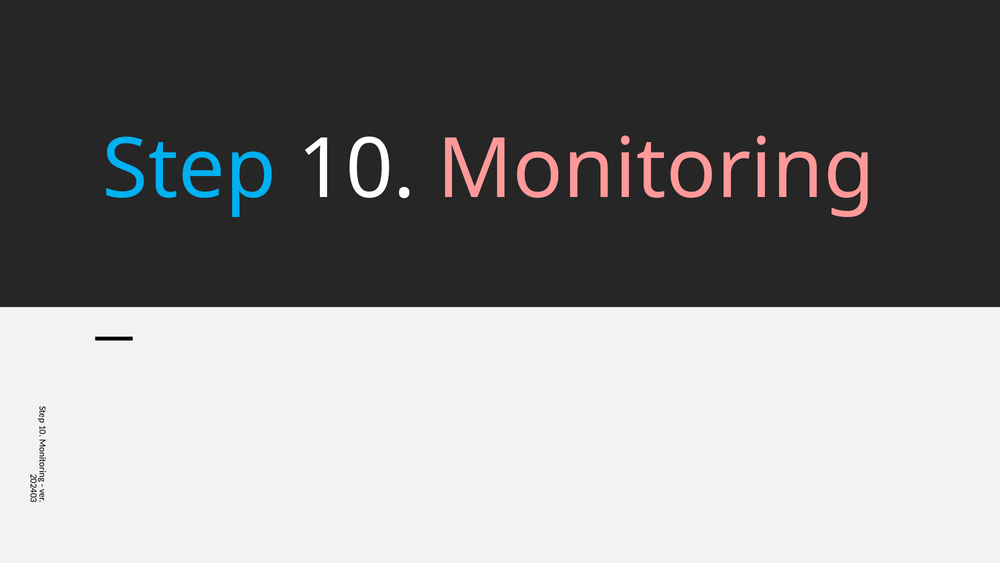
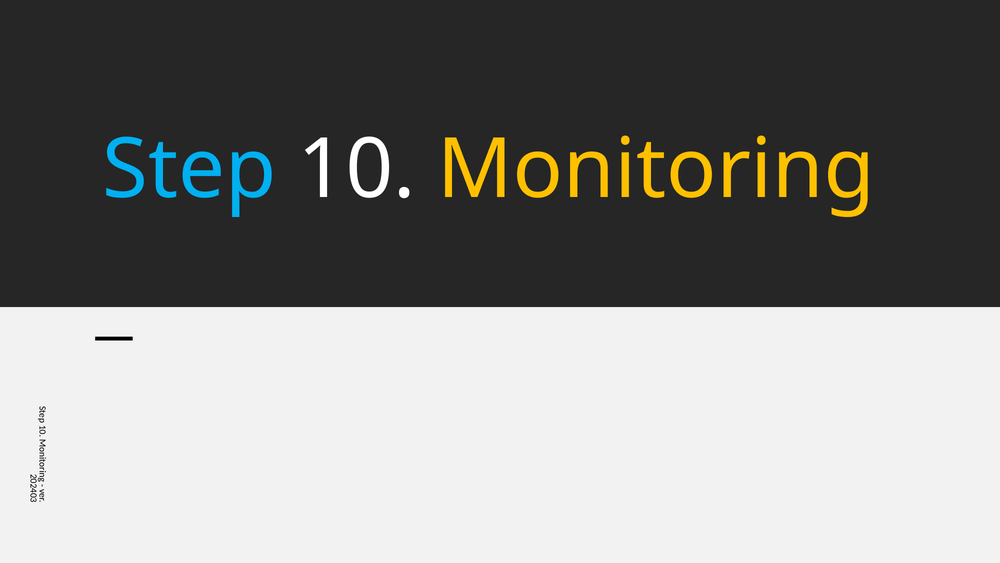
Monitoring colour: pink -> yellow (656, 170)
